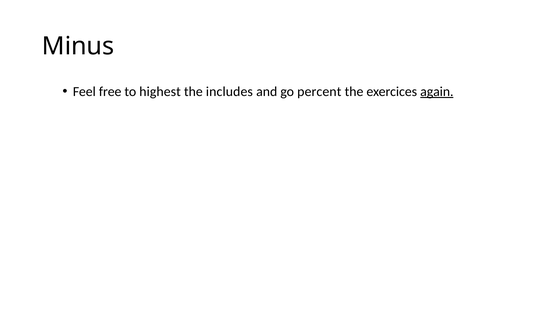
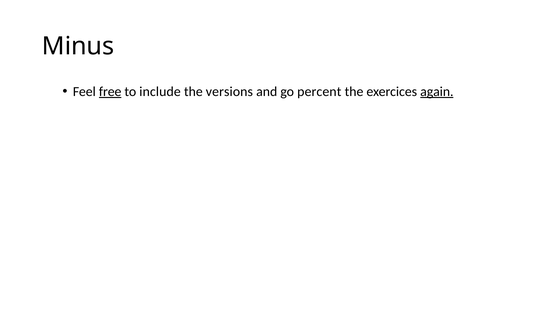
free underline: none -> present (110, 92)
highest: highest -> include (160, 92)
includes: includes -> versions (229, 92)
